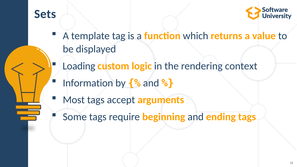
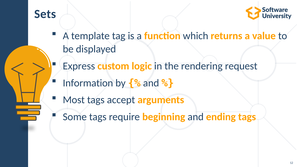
Loading: Loading -> Express (79, 66)
context: context -> request (241, 66)
